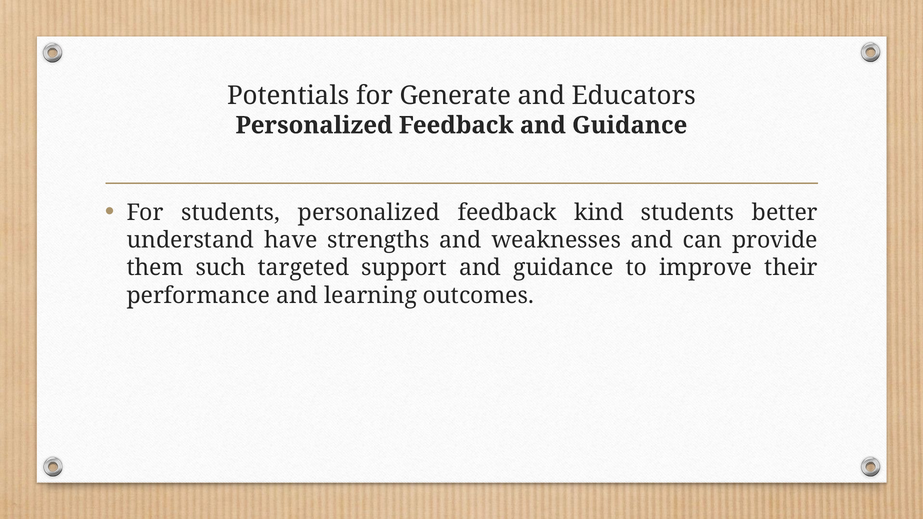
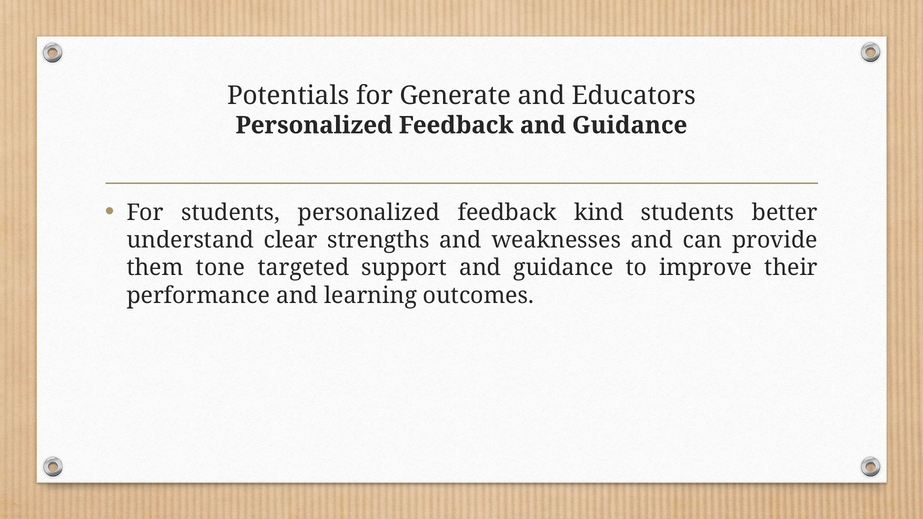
have: have -> clear (291, 240)
such: such -> tone (221, 268)
